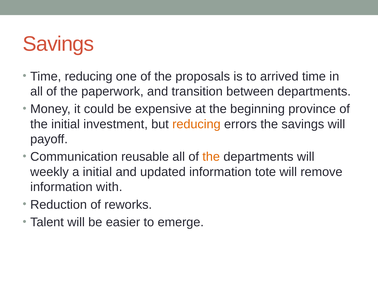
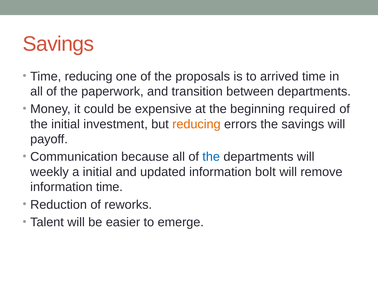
province: province -> required (312, 109)
reusable: reusable -> because (145, 157)
the colour: orange -> blue (211, 157)
tote: tote -> bolt (265, 172)
information with: with -> time (109, 187)
